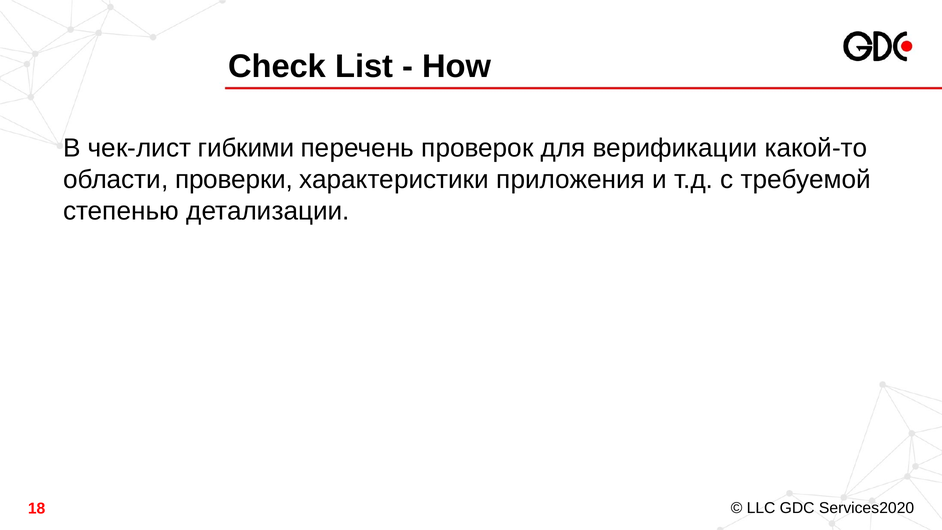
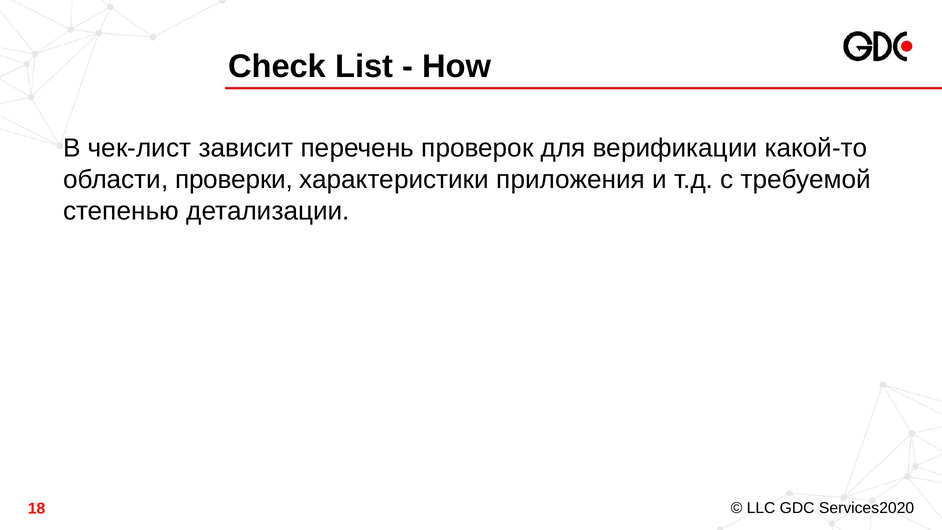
гибкими: гибкими -> зависит (246, 148)
